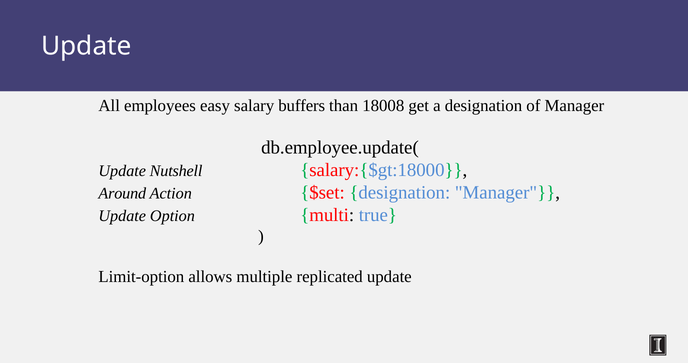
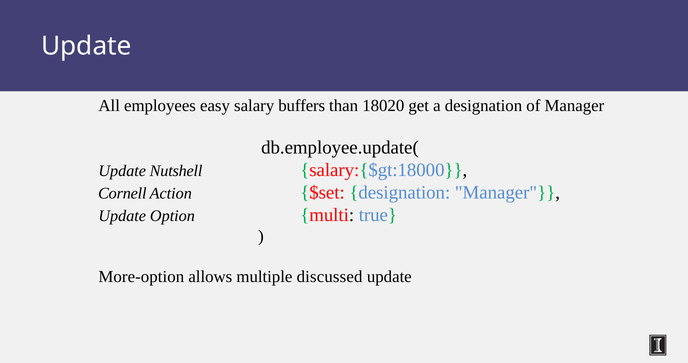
18008: 18008 -> 18020 (383, 106)
Around: Around -> Cornell (122, 194)
Limit-option: Limit-option -> More-option (141, 277)
replicated: replicated -> discussed (330, 277)
